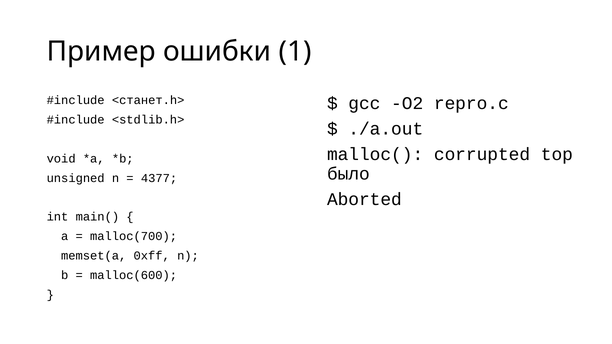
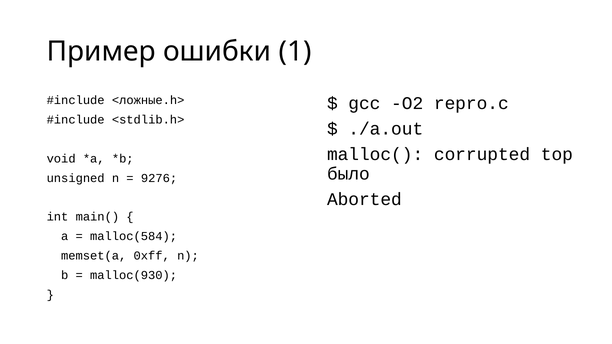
<станет.h>: <станет.h> -> <ложные.h> (148, 100)
4377: 4377 -> 9276 (159, 178)
malloc(700: malloc(700 -> malloc(584 (134, 237)
malloc(600: malloc(600 -> malloc(930 (134, 276)
